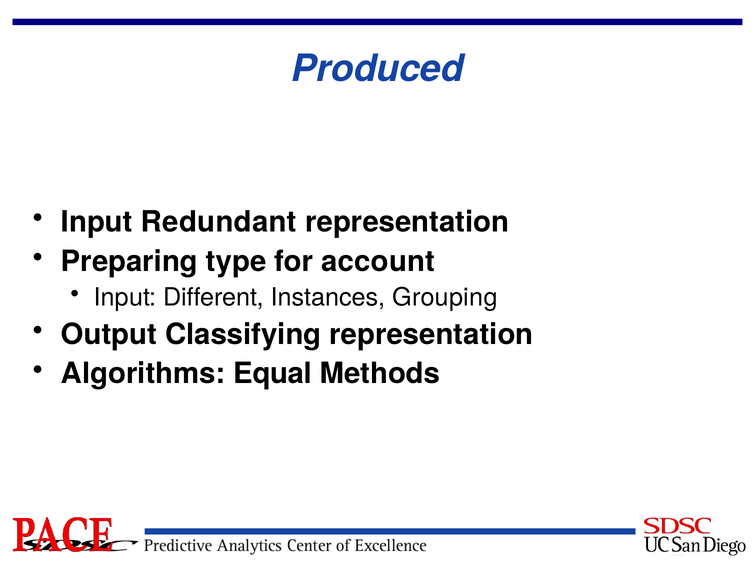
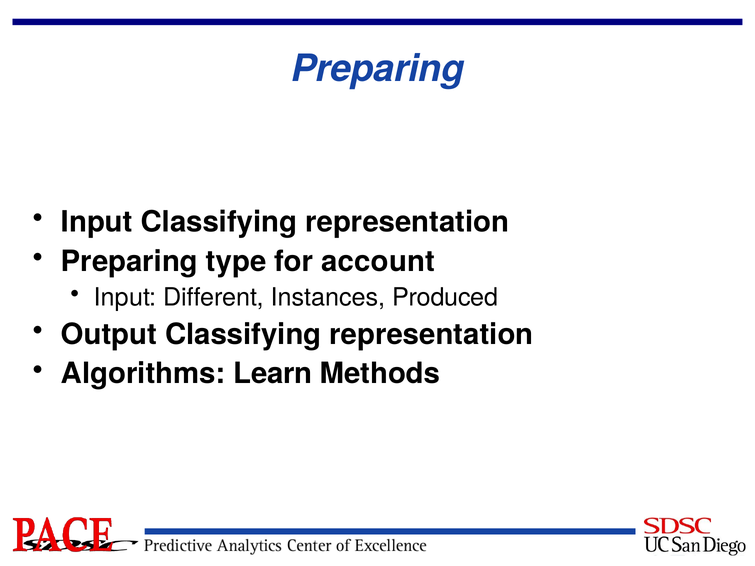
Produced: Produced -> Preparing (378, 69)
Input Redundant: Redundant -> Classifying (219, 222)
Grouping: Grouping -> Produced (445, 298)
Equal: Equal -> Learn (273, 374)
